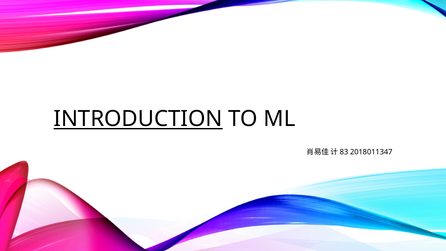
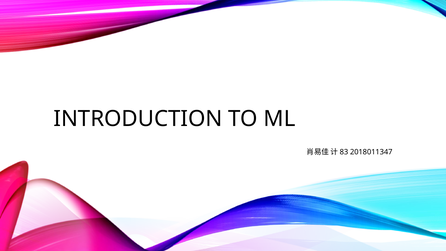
INTRODUCTION underline: present -> none (138, 119)
